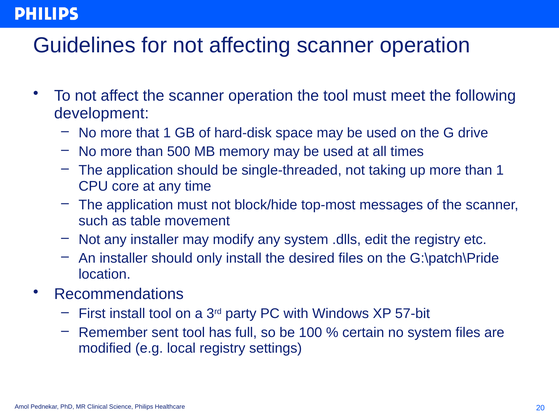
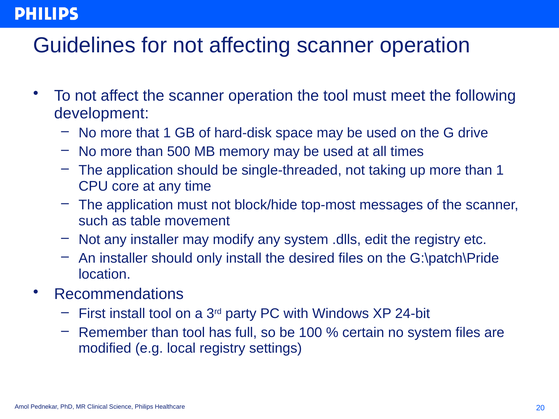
57-bit: 57-bit -> 24-bit (413, 314)
Remember sent: sent -> than (165, 333)
